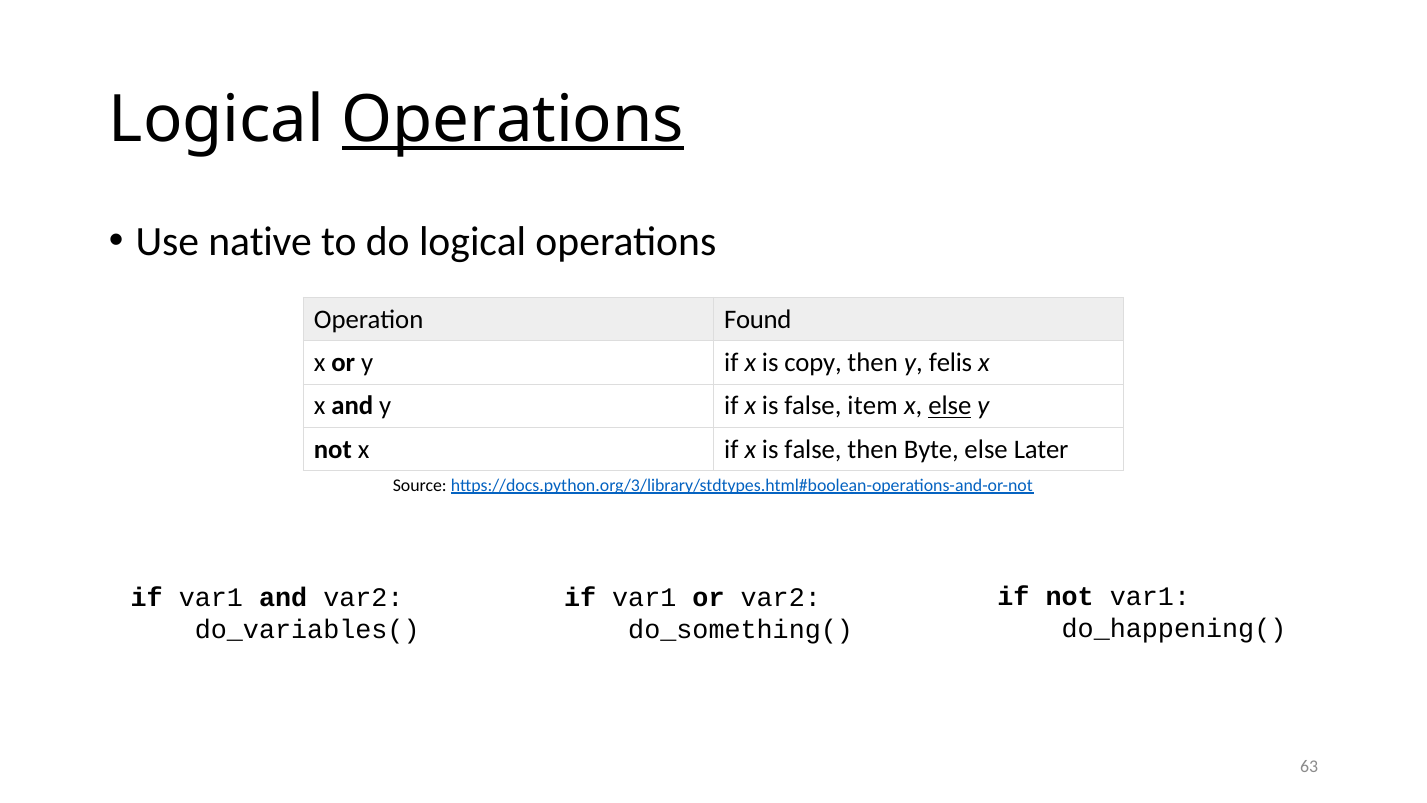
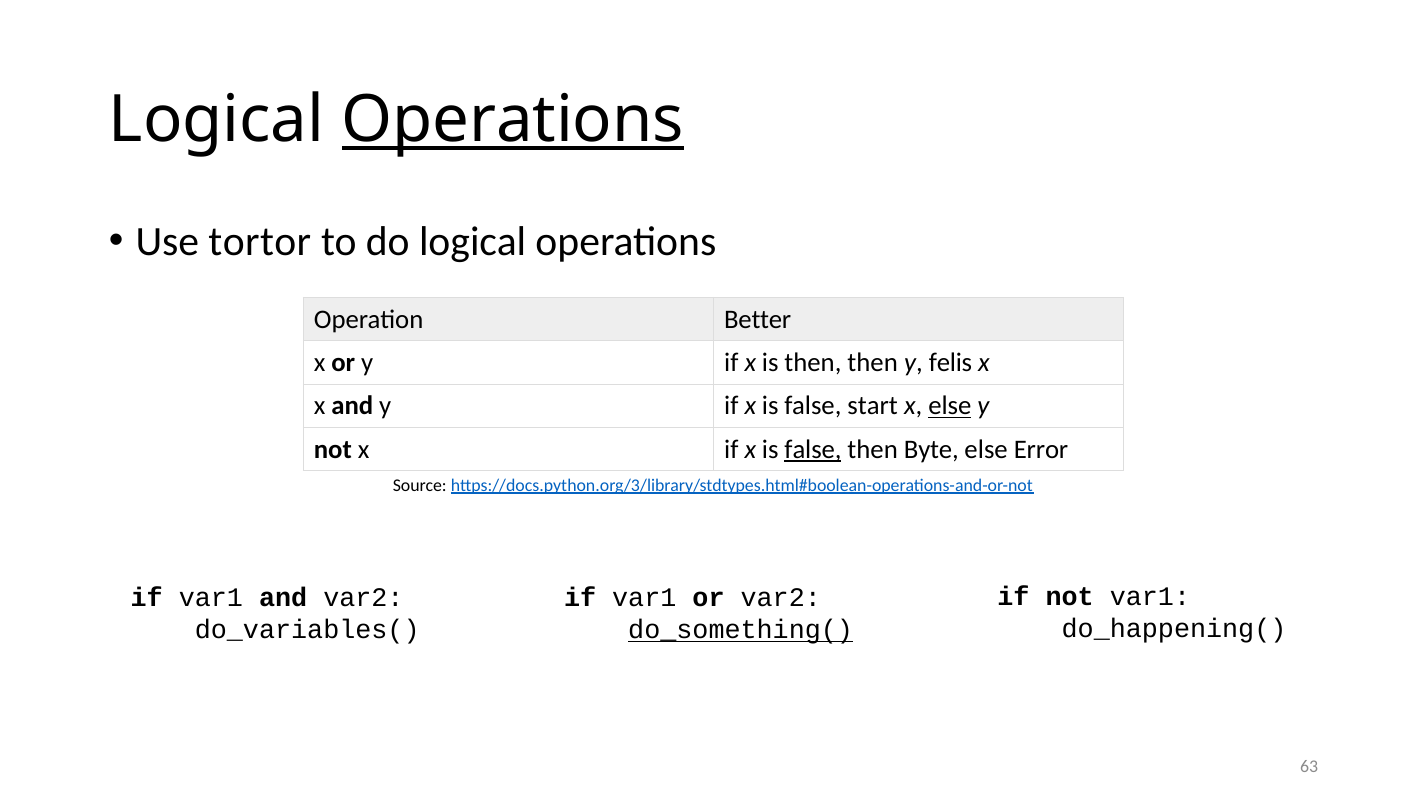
native: native -> tortor (260, 241)
Found: Found -> Better (758, 319)
is copy: copy -> then (813, 363)
item: item -> start (873, 406)
false underline: none -> present (813, 449)
Later: Later -> Error (1041, 449)
do_something( underline: none -> present (741, 630)
